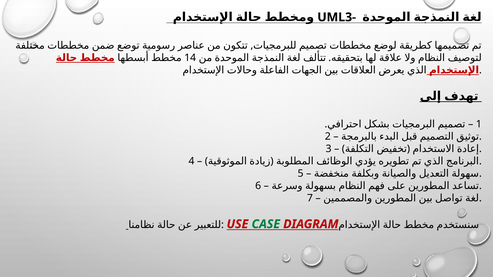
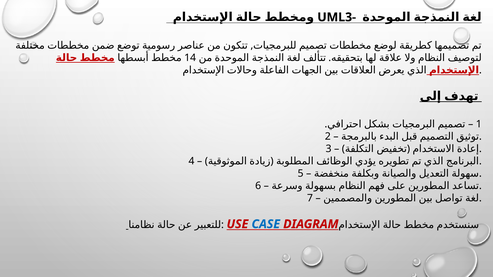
CASE colour: green -> blue (266, 224)
